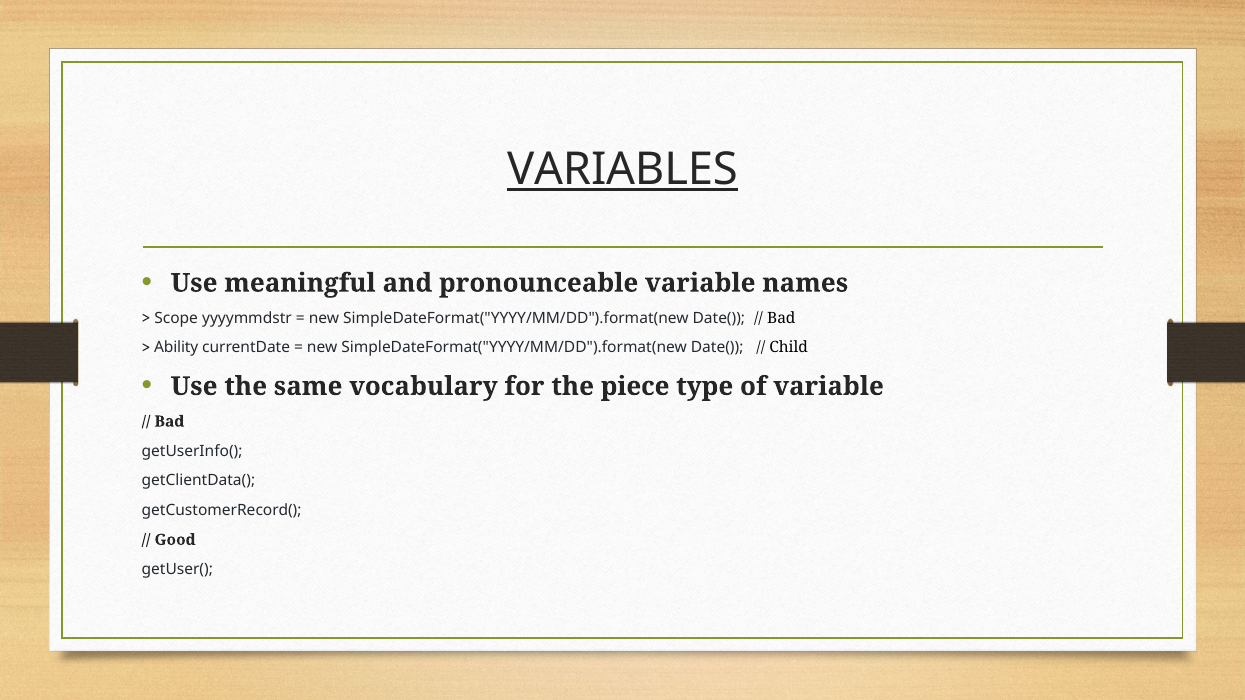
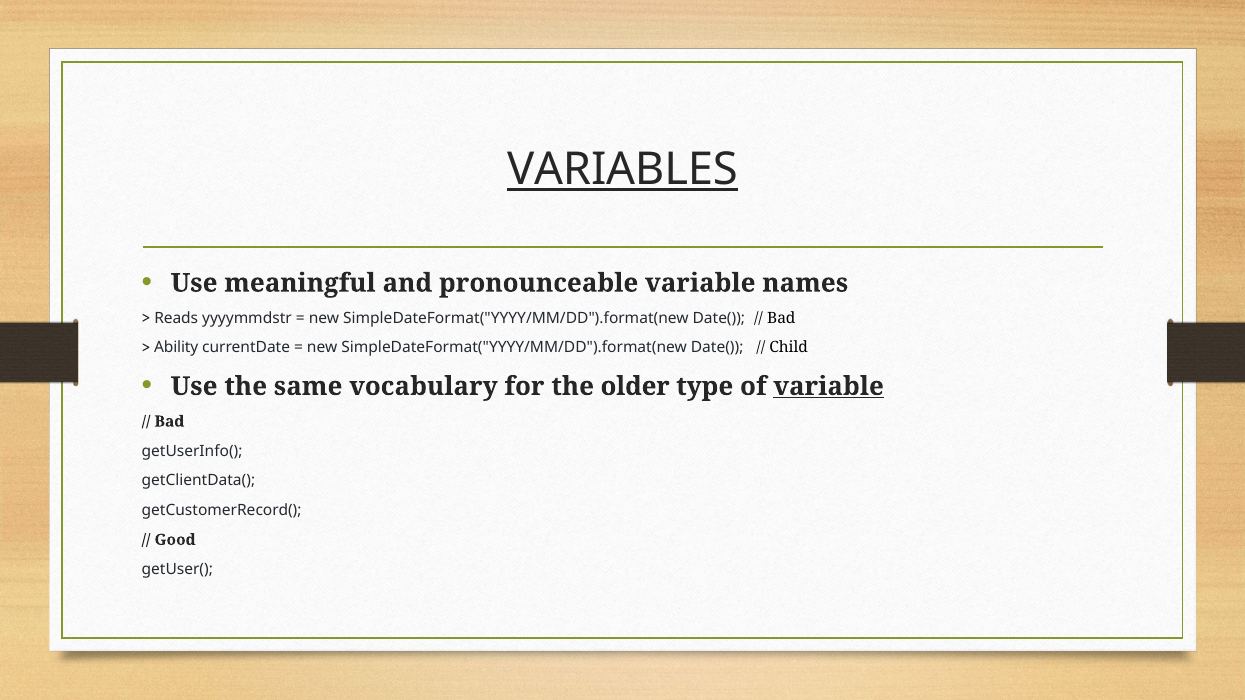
Scope: Scope -> Reads (176, 318)
piece: piece -> older (635, 387)
variable underline: none -> present (829, 387)
